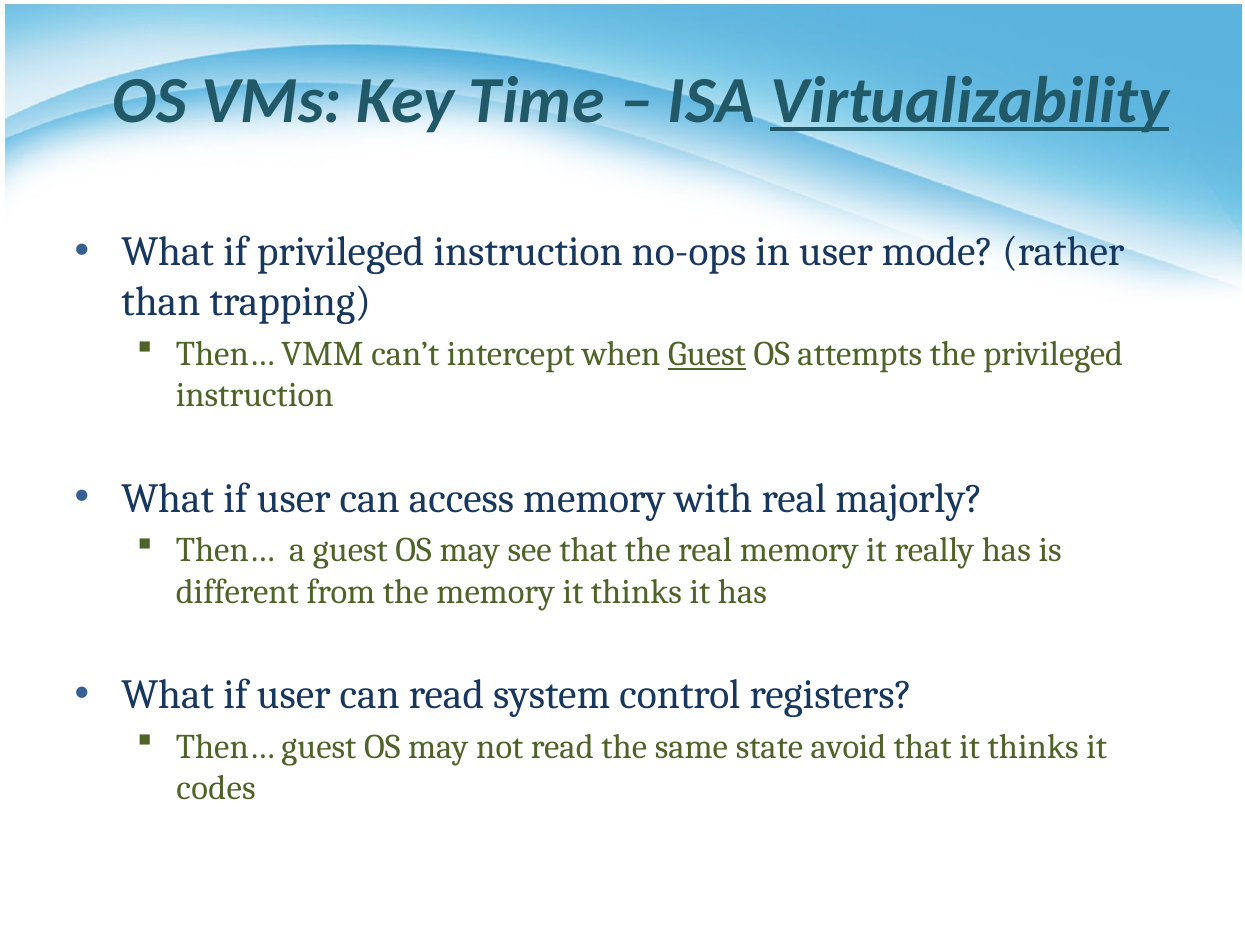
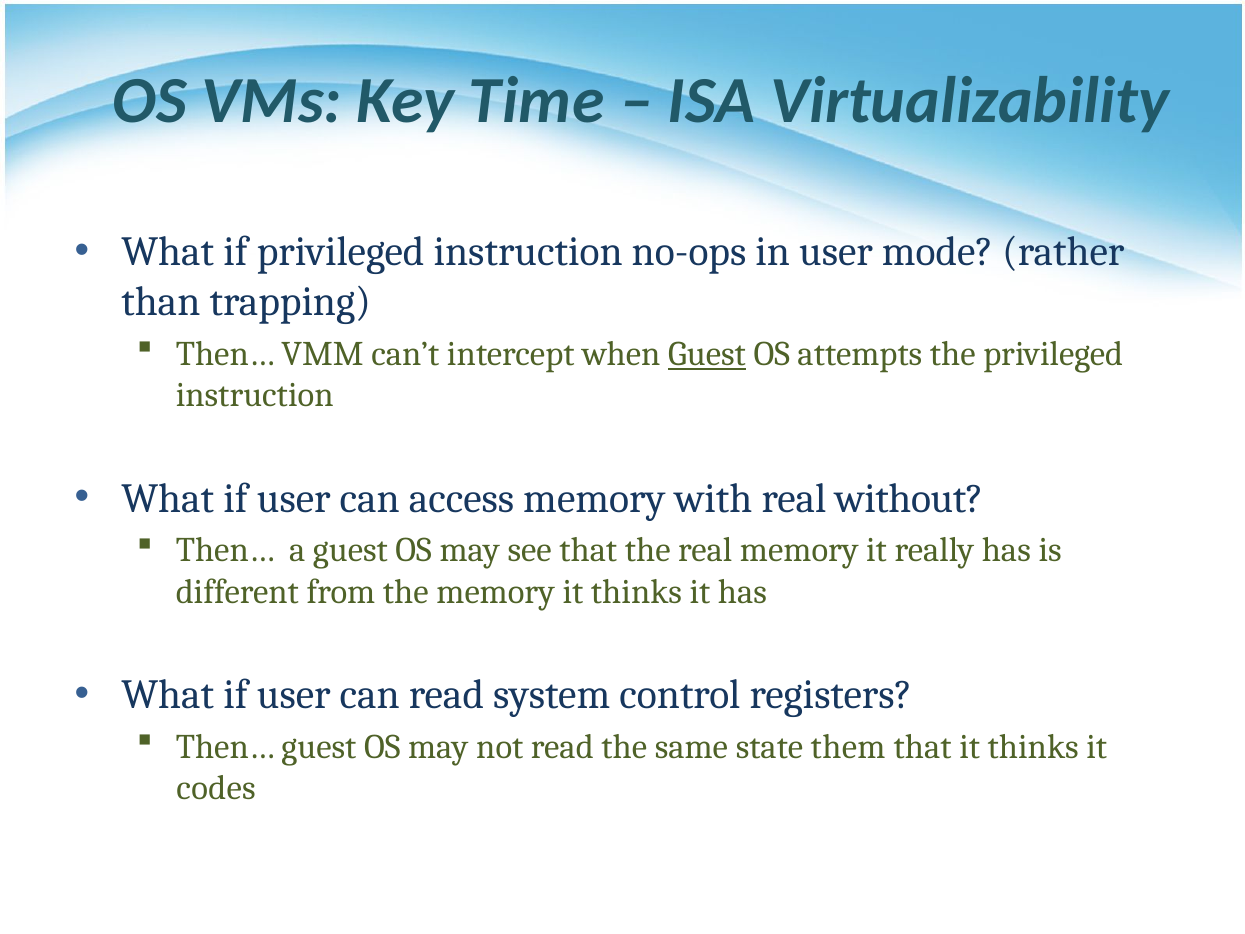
Virtualizability underline: present -> none (970, 101)
majorly: majorly -> without (909, 498)
avoid: avoid -> them (848, 747)
